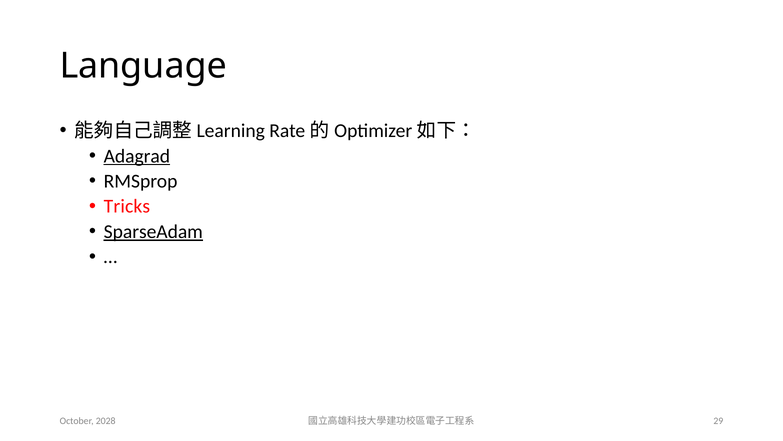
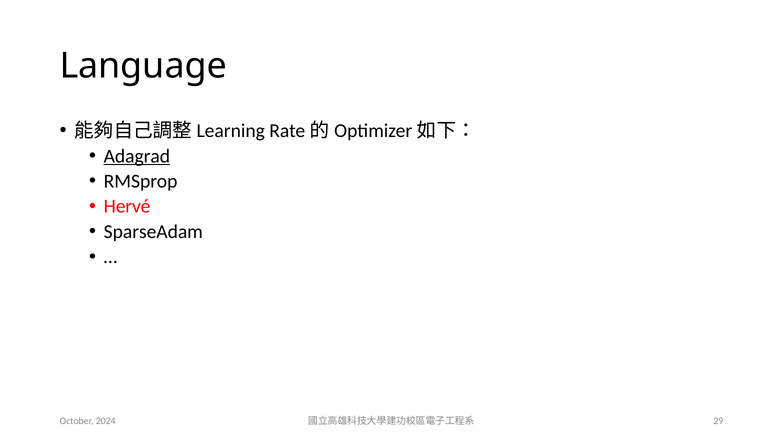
Tricks: Tricks -> Hervé (127, 206)
SparseAdam underline: present -> none (153, 231)
2028: 2028 -> 2024 (106, 421)
